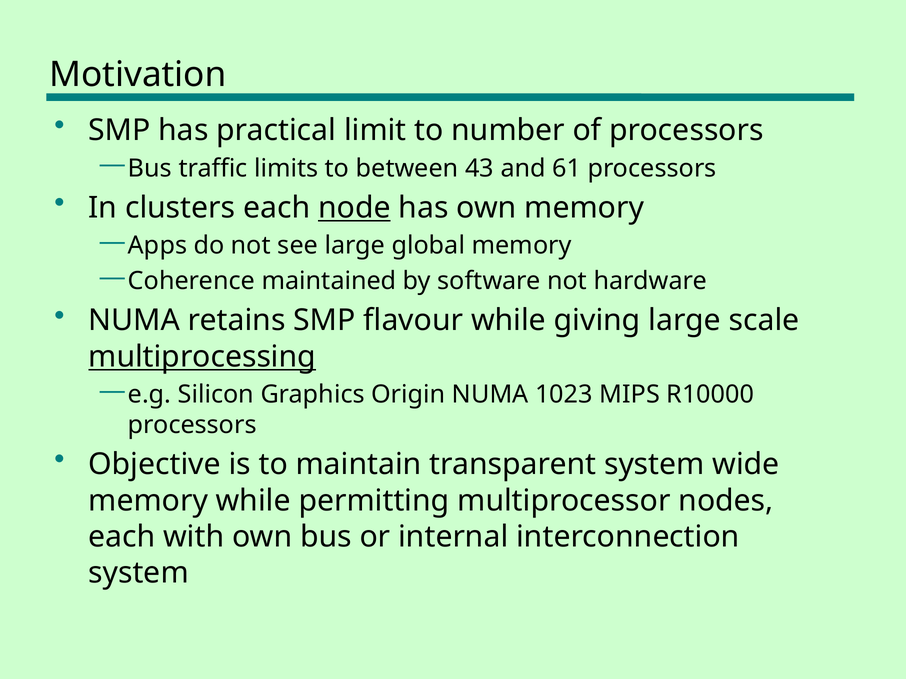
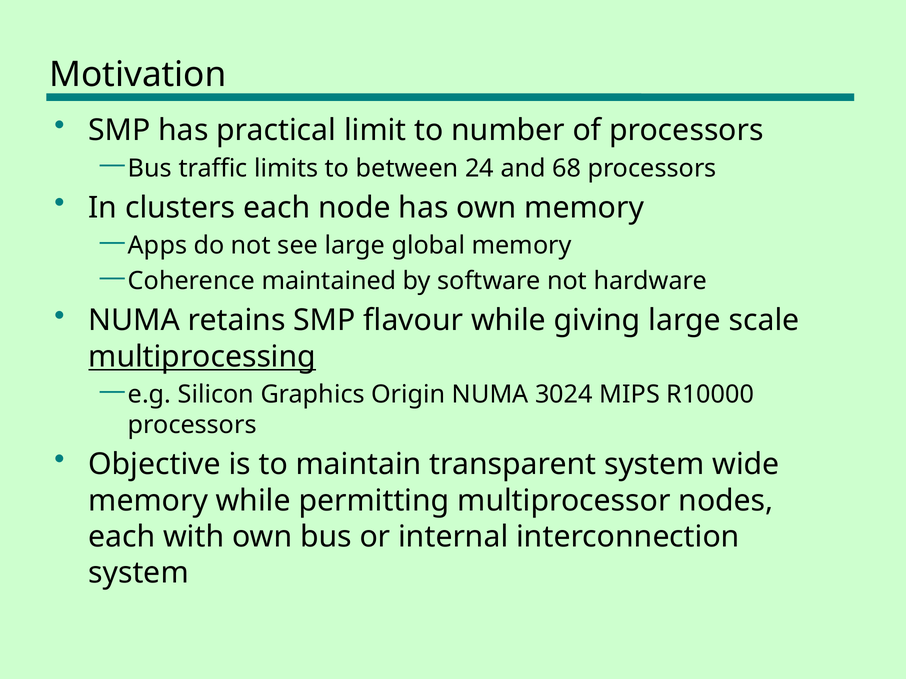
43: 43 -> 24 (479, 168)
61: 61 -> 68 (567, 168)
node underline: present -> none (354, 208)
1023: 1023 -> 3024 (564, 395)
